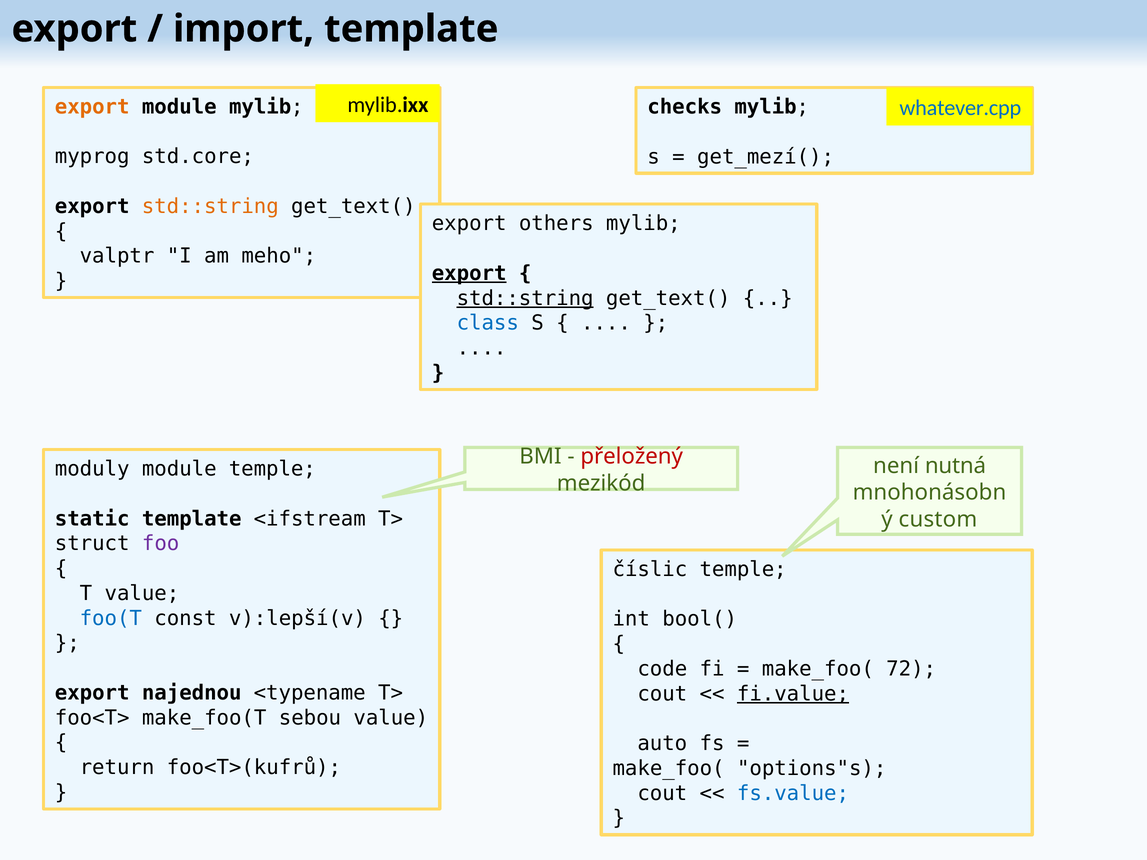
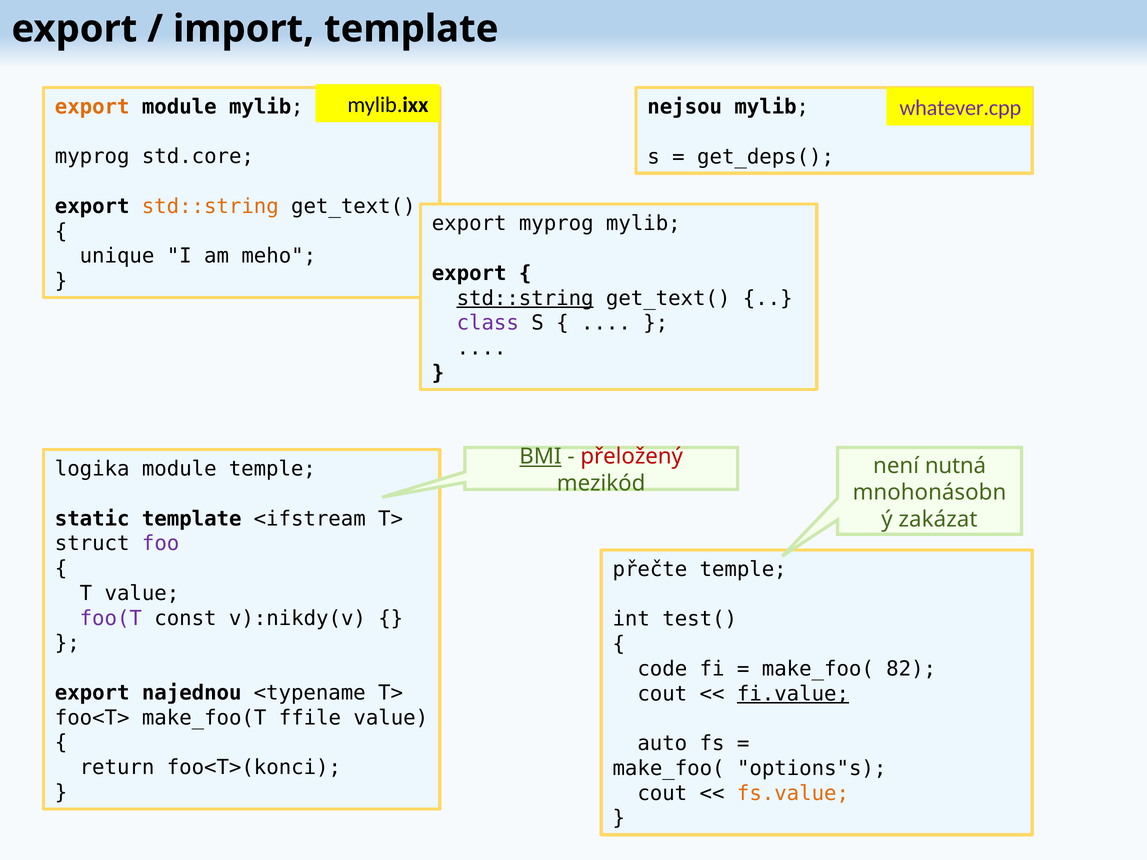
whatever.cpp colour: blue -> purple (960, 108)
checks: checks -> nejsou (685, 107)
get_mezí(: get_mezí( -> get_deps( (766, 157)
export others: others -> myprog (556, 224)
valptr: valptr -> unique (117, 256)
export underline: present -> none (469, 273)
class colour: blue -> purple (488, 323)
BMI underline: none -> present (540, 457)
moduly: moduly -> logika (92, 469)
custom: custom -> zakázat (938, 519)
číslic: číslic -> přečte (650, 570)
foo(T colour: blue -> purple (111, 618)
v):lepší(v: v):lepší(v -> v):nikdy(v (297, 618)
bool(: bool( -> test( (700, 619)
72: 72 -> 82 (911, 669)
sebou: sebou -> ffile (310, 718)
foo<T>(kufrů: foo<T>(kufrů -> foo<T>(konci (254, 768)
fs.value colour: blue -> orange (793, 793)
